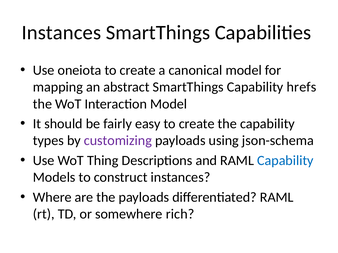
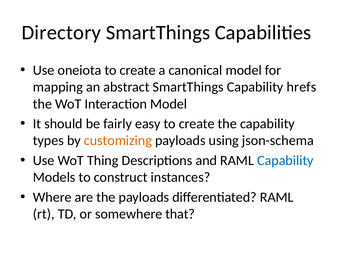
Instances: Instances -> Directory (61, 33)
customizing colour: purple -> orange (118, 141)
rich: rich -> that (180, 214)
